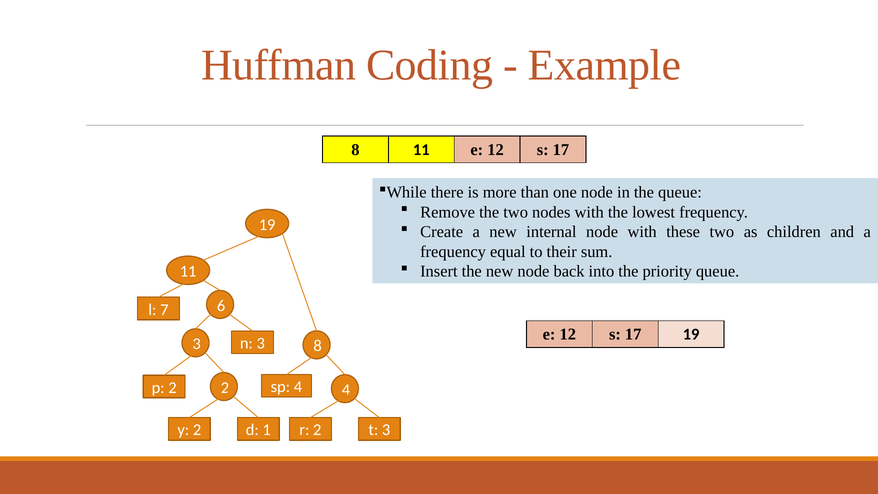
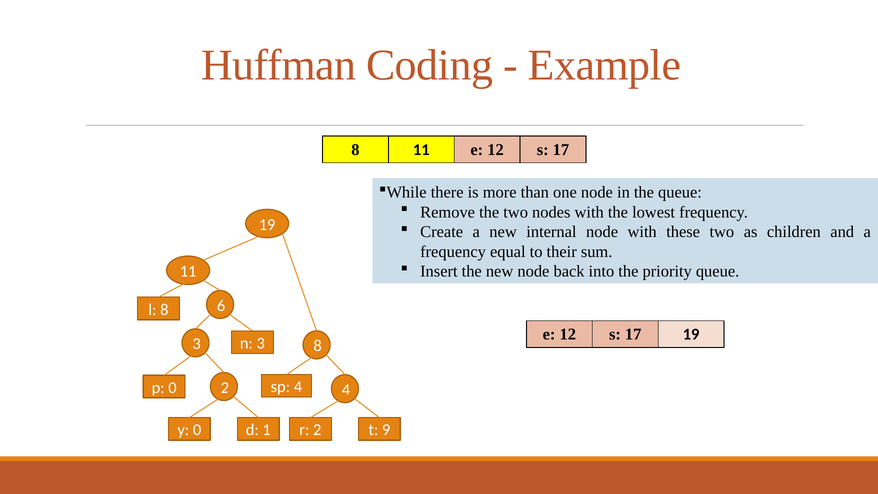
l 7: 7 -> 8 (164, 310)
p 2: 2 -> 0 (172, 388)
y 2: 2 -> 0 (197, 430)
t 3: 3 -> 9 (386, 430)
